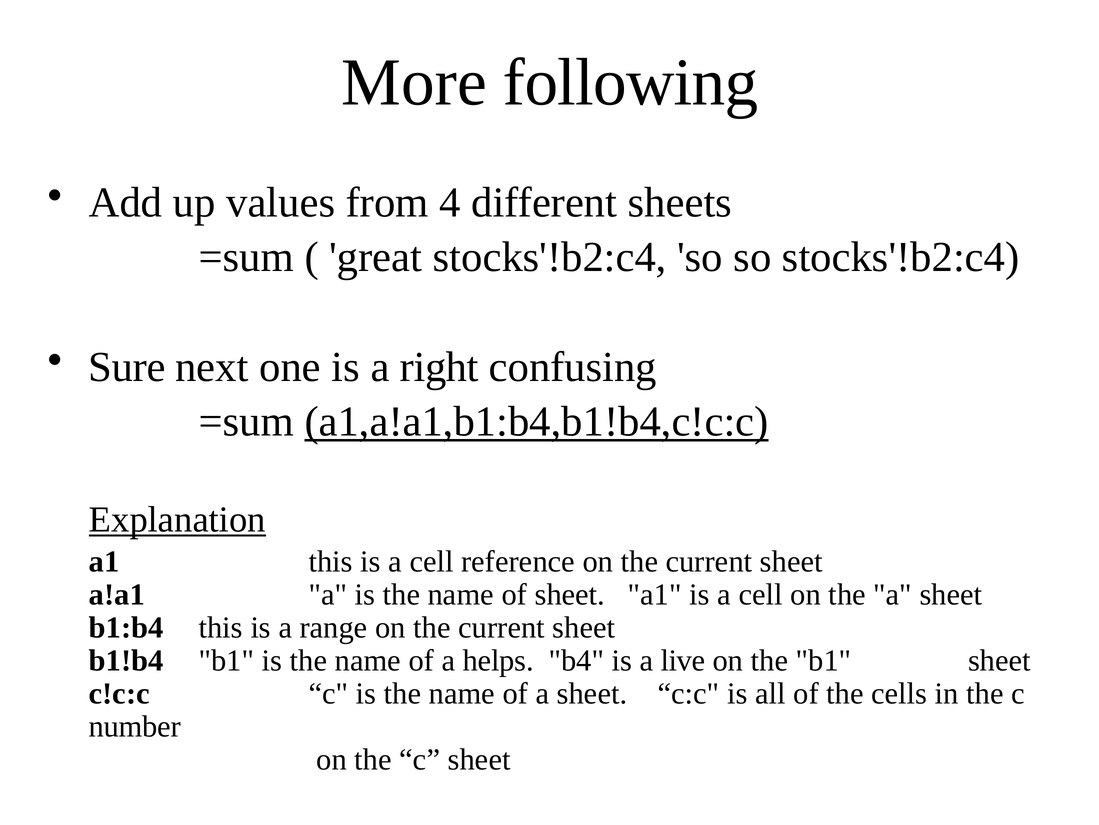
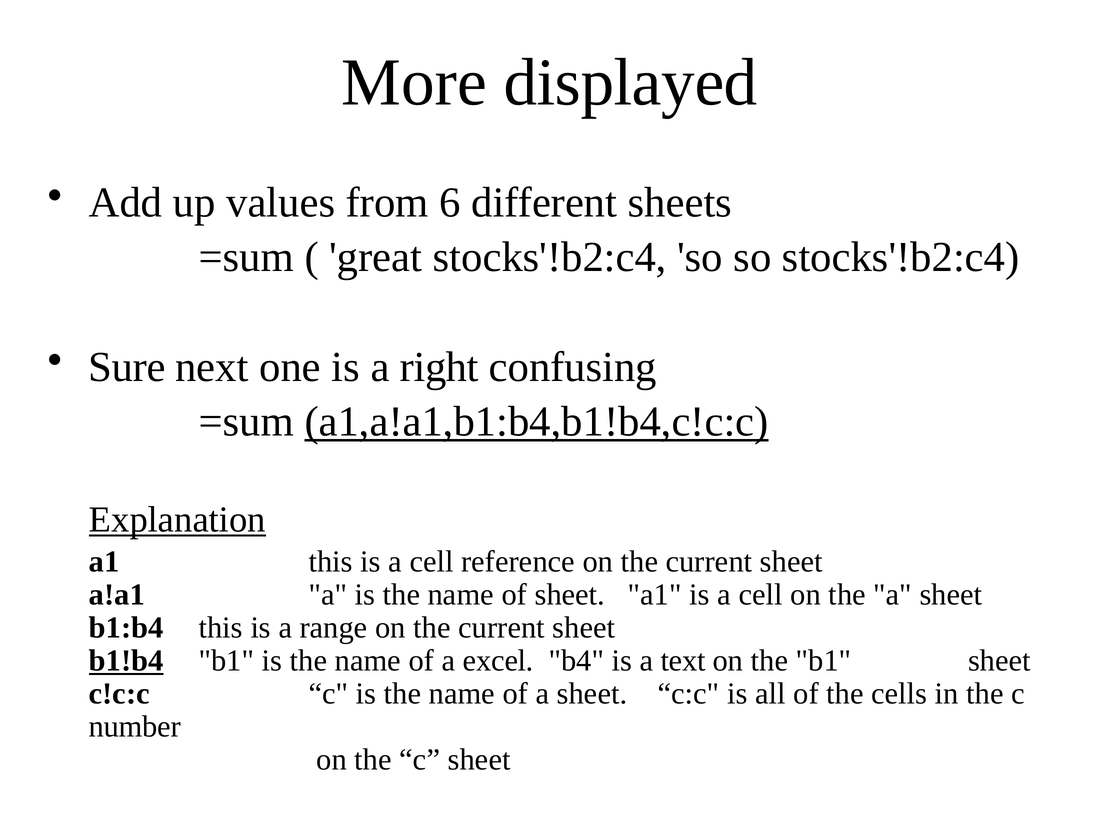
following: following -> displayed (630, 83)
4: 4 -> 6 (450, 202)
b1!b4 underline: none -> present (126, 660)
helps: helps -> excel (498, 660)
live: live -> text (683, 660)
